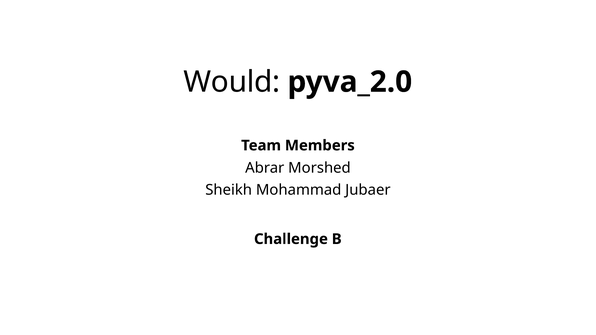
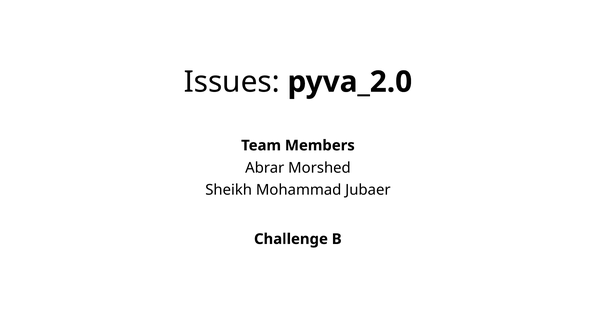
Would: Would -> Issues (232, 82)
